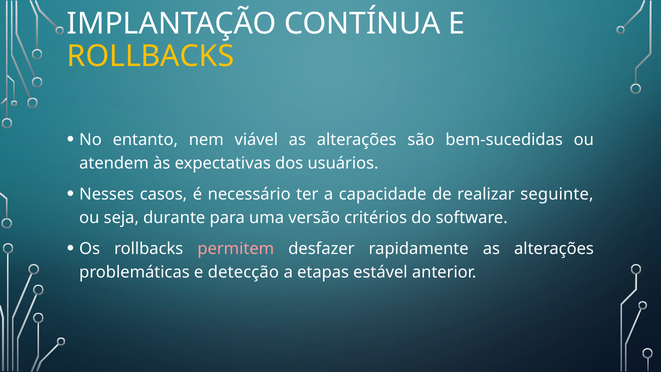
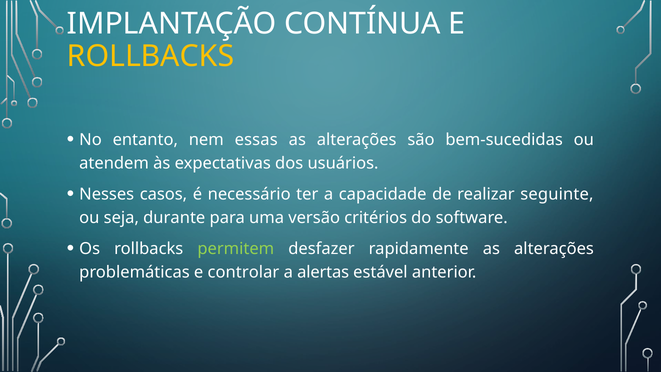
viável: viável -> essas (256, 139)
permitem colour: pink -> light green (236, 248)
detecção: detecção -> controlar (243, 272)
etapas: etapas -> alertas (323, 272)
